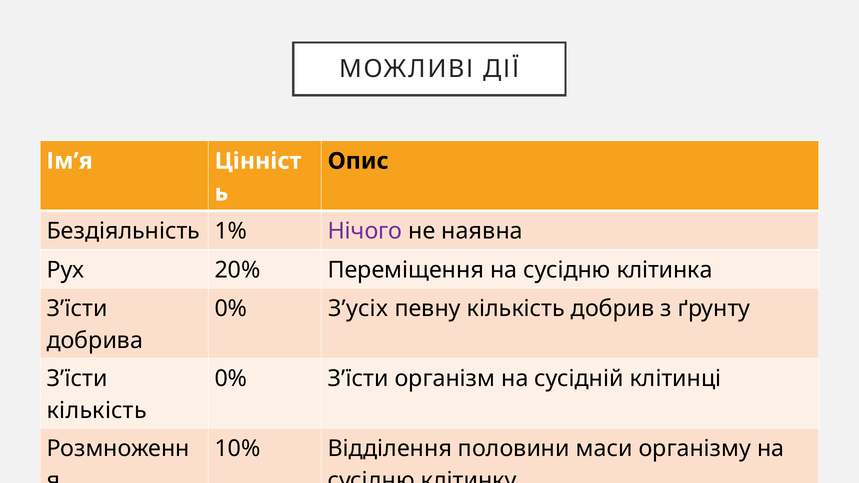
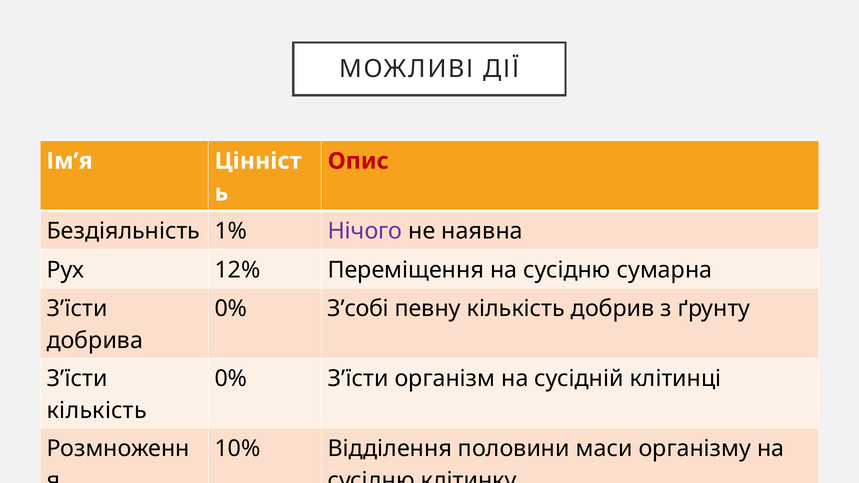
Опис colour: black -> red (358, 161)
20%: 20% -> 12% (238, 270)
клітинка: клітинка -> сумарна (664, 270)
З’усіх: З’усіх -> З’собі (358, 309)
